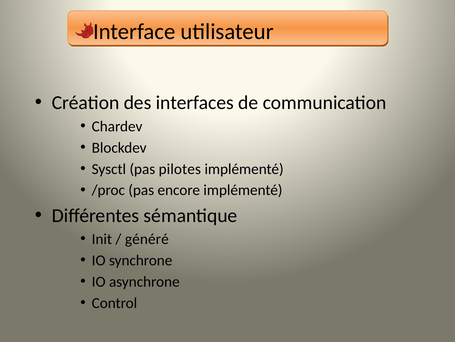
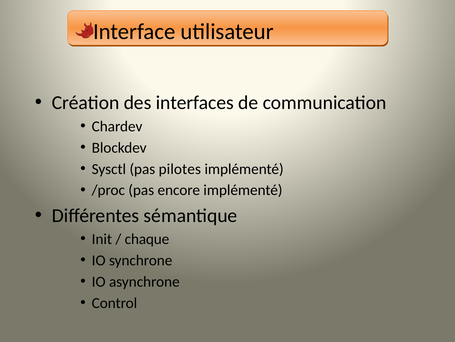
généré: généré -> chaque (147, 239)
